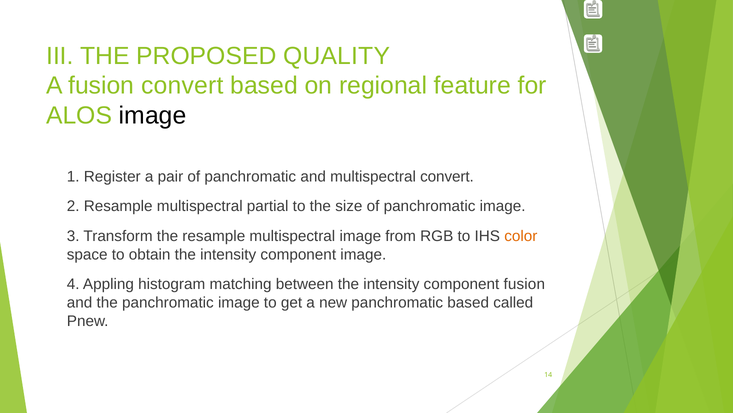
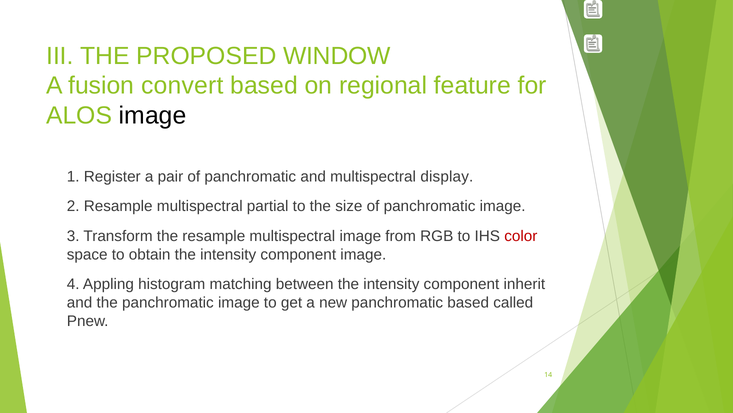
QUALITY: QUALITY -> WINDOW (337, 56)
multispectral convert: convert -> display (447, 176)
color colour: orange -> red (521, 236)
component fusion: fusion -> inherit (524, 284)
